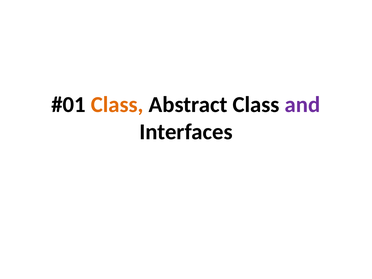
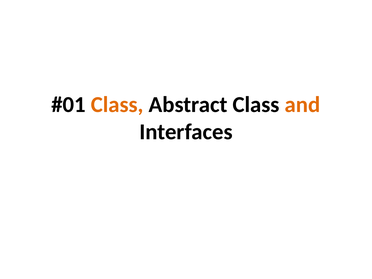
and colour: purple -> orange (302, 105)
